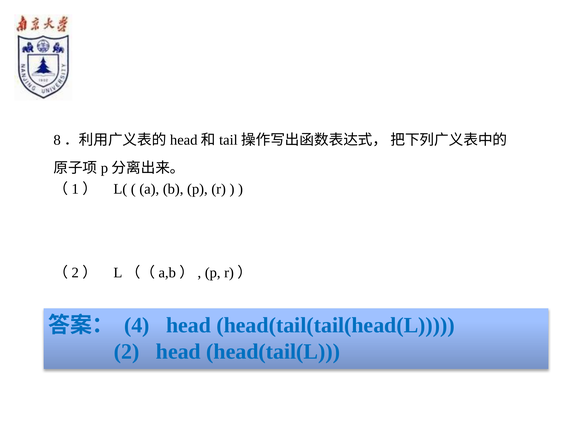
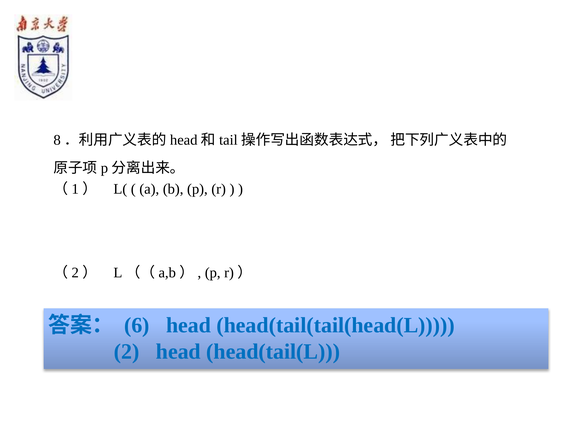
4: 4 -> 6 (137, 325)
